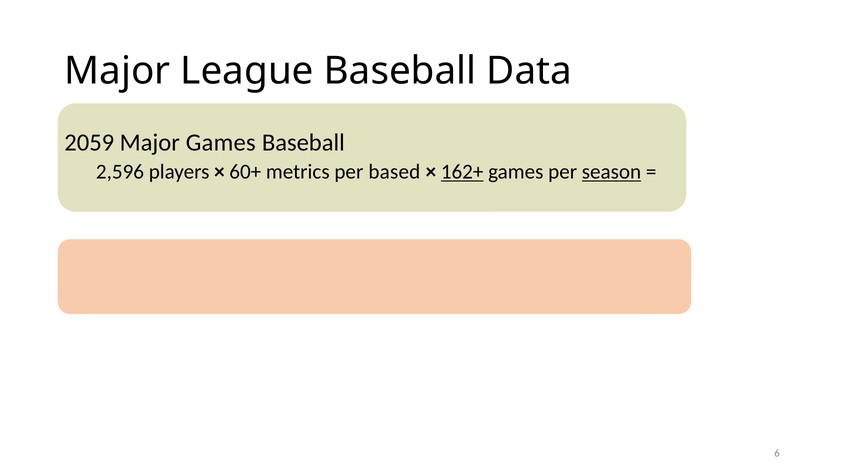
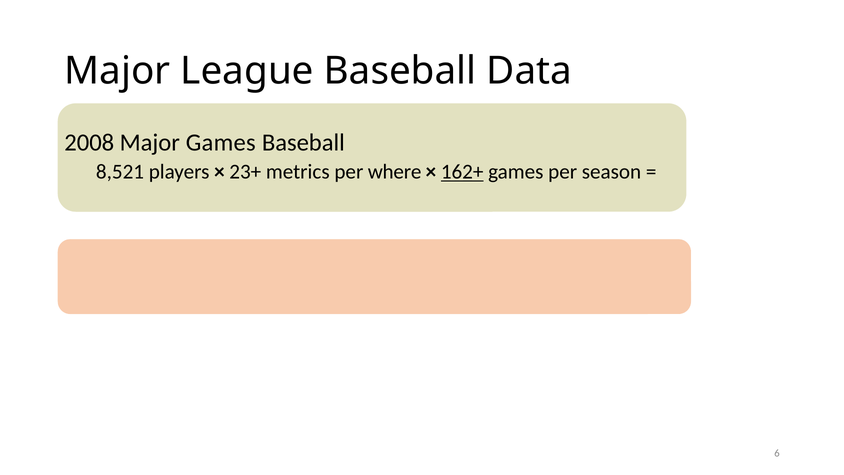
2059: 2059 -> 2008 (89, 143)
2,596: 2,596 -> 8,521 (120, 172)
60+: 60+ -> 23+ (245, 172)
based: based -> where (395, 172)
season underline: present -> none (611, 172)
